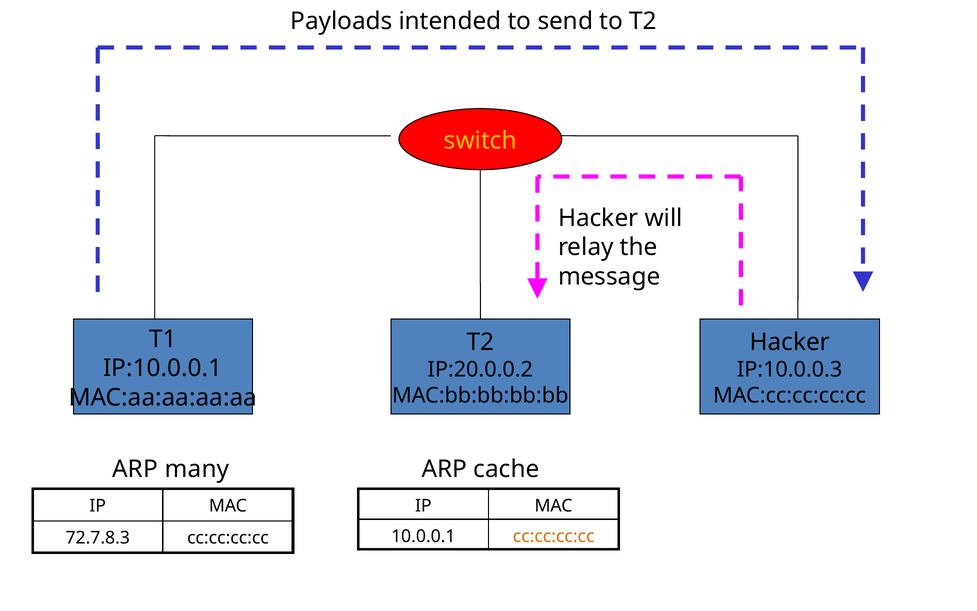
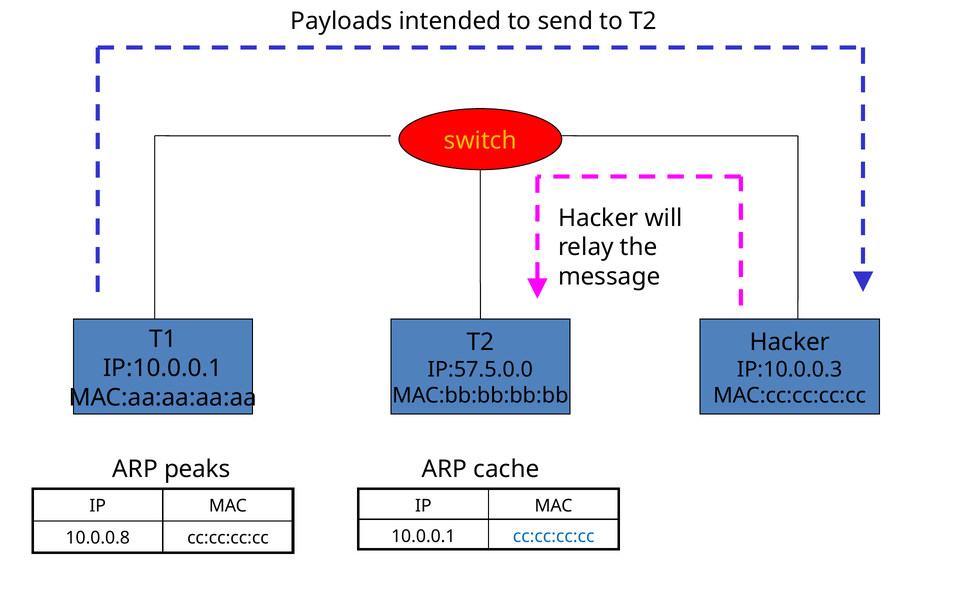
IP:20.0.0.2: IP:20.0.0.2 -> IP:57.5.0.0 (480, 369)
many: many -> peaks (197, 469)
cc:cc:cc:cc colour: orange -> blue (554, 536)
72.7.8.3: 72.7.8.3 -> 10.0.0.8 (98, 537)
